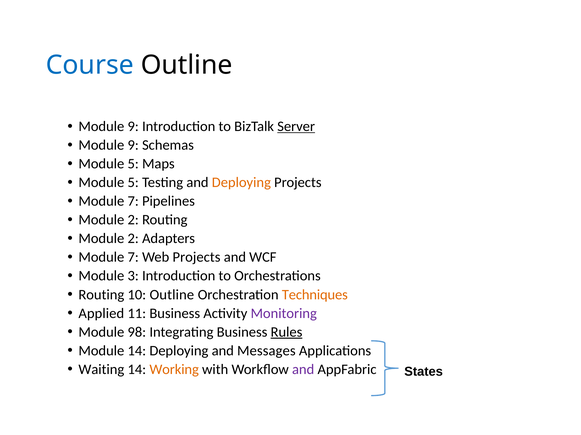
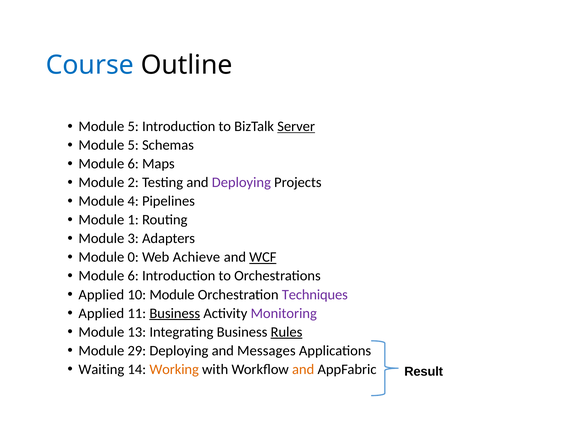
9: 9 -> 5 (133, 127)
9: 9 -> 5 (133, 145)
5: 5 -> 6 (133, 164)
5: 5 -> 2 (133, 183)
Deploying colour: orange -> purple (241, 183)
7: 7 -> 4 (133, 202)
2: 2 -> 1 (133, 220)
2: 2 -> 3 (133, 239)
7: 7 -> 0 (133, 258)
Web Projects: Projects -> Achieve (196, 258)
WCF underline: none -> present (263, 258)
3: 3 -> 6 (133, 276)
Routing: Routing -> Applied (101, 295)
10 Outline: Outline -> Module (172, 295)
Techniques colour: orange -> purple (315, 295)
Business underline: none -> present (175, 314)
98: 98 -> 13 (137, 332)
Module 14: 14 -> 29 (137, 351)
and colour: purple -> orange (303, 370)
States: States -> Result (424, 372)
